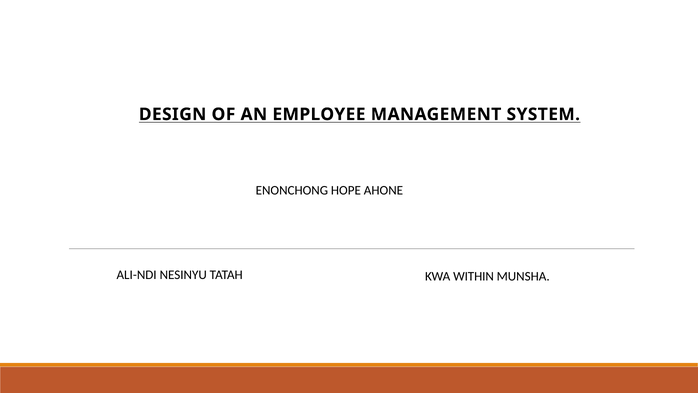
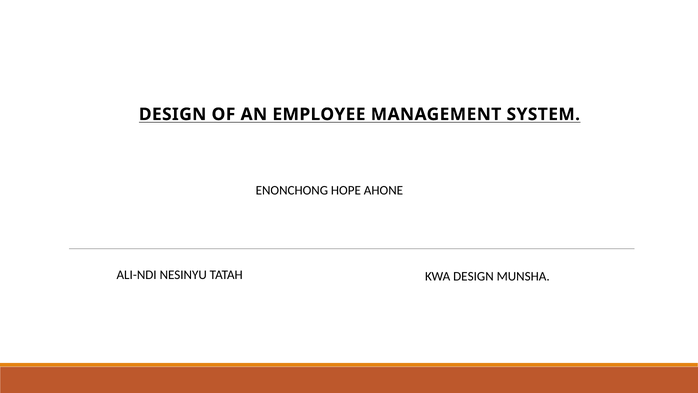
KWA WITHIN: WITHIN -> DESIGN (473, 276)
